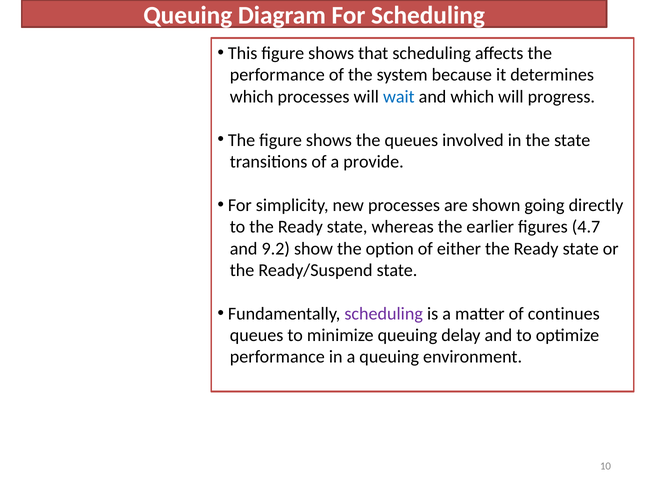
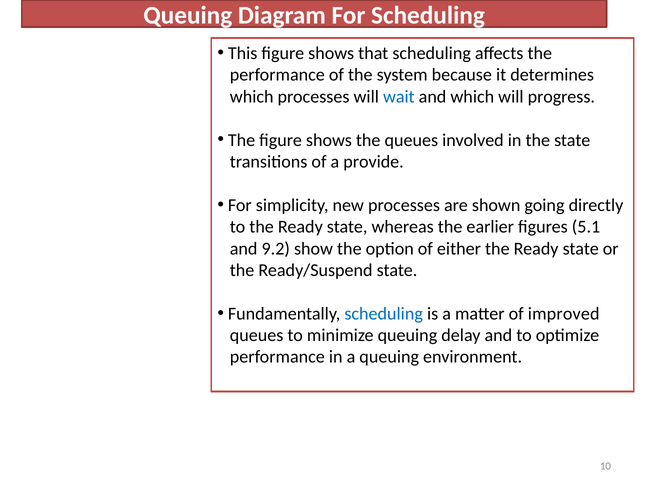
4.7: 4.7 -> 5.1 (586, 227)
scheduling colour: purple -> blue (384, 313)
continues: continues -> improved (564, 313)
